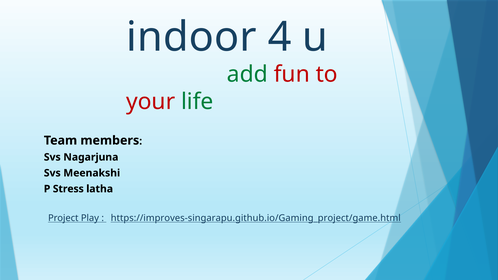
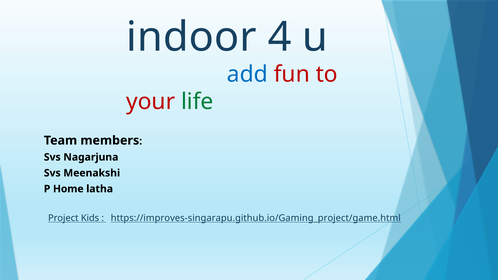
add colour: green -> blue (247, 74)
Stress: Stress -> Home (68, 189)
Play: Play -> Kids (90, 218)
